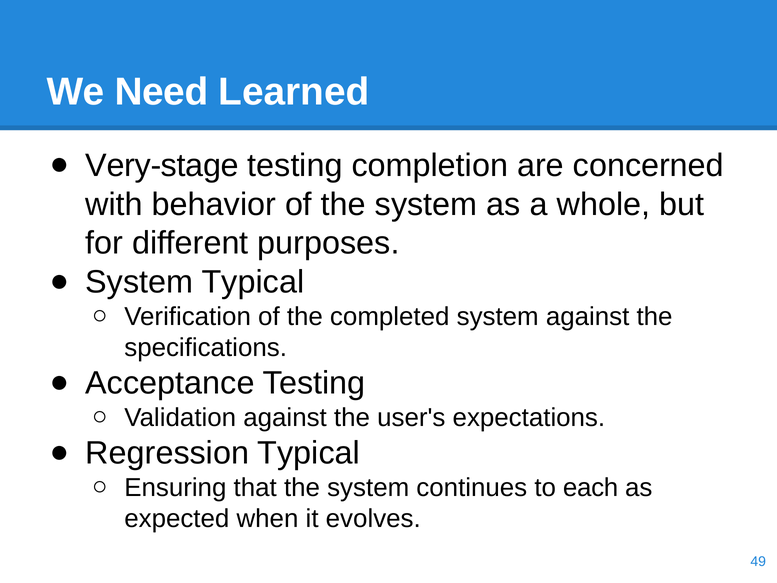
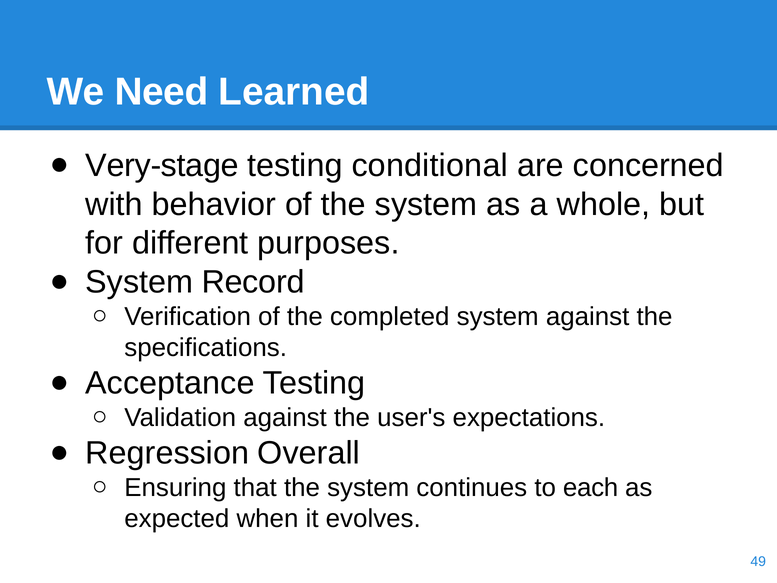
completion: completion -> conditional (430, 165)
System Typical: Typical -> Record (253, 282)
Regression Typical: Typical -> Overall (309, 453)
